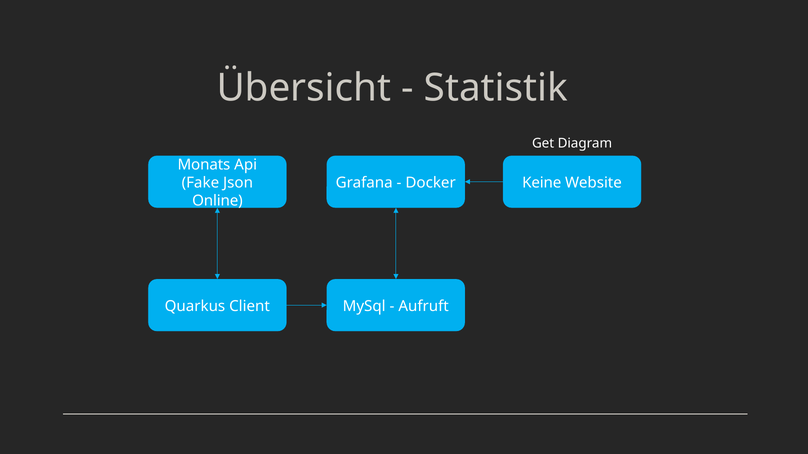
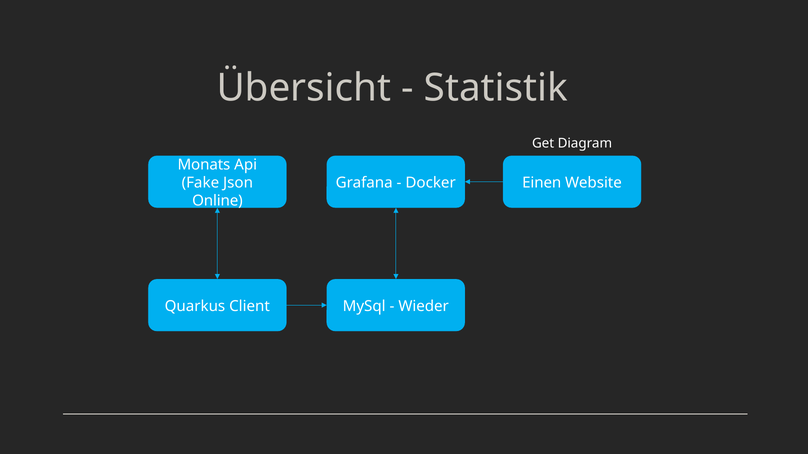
Keine: Keine -> Einen (542, 183)
Aufruft: Aufruft -> Wieder (424, 307)
